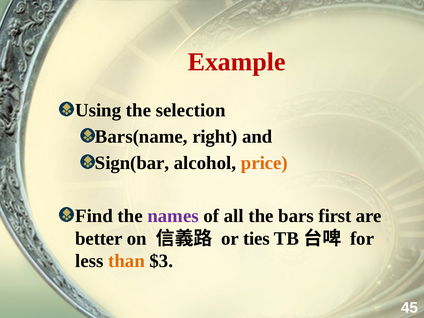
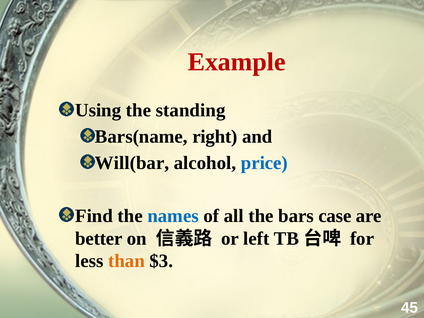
selection: selection -> standing (191, 110)
Sign(bar: Sign(bar -> Will(bar (132, 163)
price colour: orange -> blue (264, 163)
names colour: purple -> blue (173, 216)
first: first -> case (335, 216)
ties: ties -> left (256, 238)
